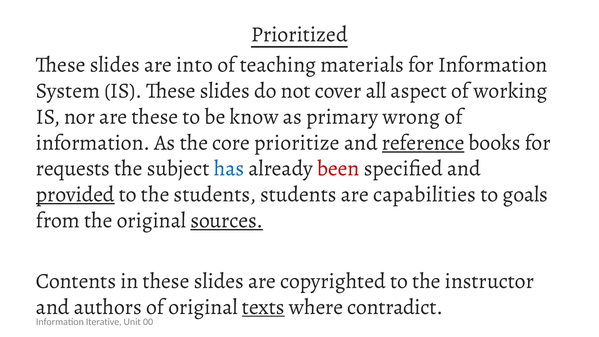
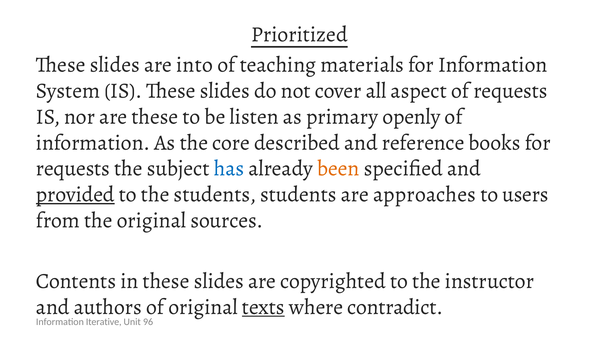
of working: working -> requests (510, 91)
know: know -> listen (254, 117)
wrong: wrong -> openly (411, 117)
prioritize: prioritize -> described (297, 143)
reference underline: present -> none (423, 143)
been colour: red -> orange (338, 168)
capabilities: capabilities -> approaches (425, 194)
goals: goals -> users (525, 194)
sources underline: present -> none (227, 220)
00: 00 -> 96 (148, 322)
